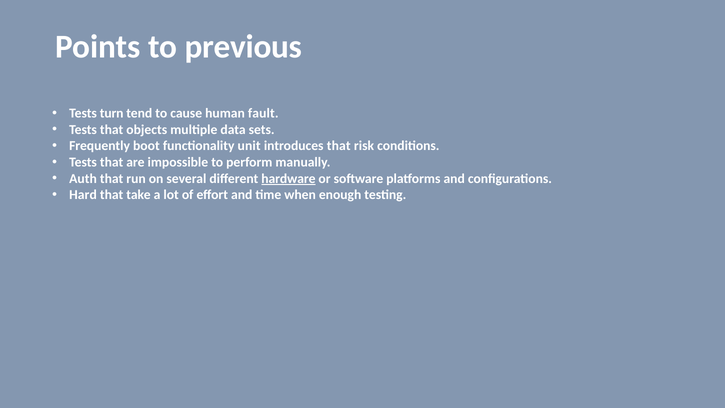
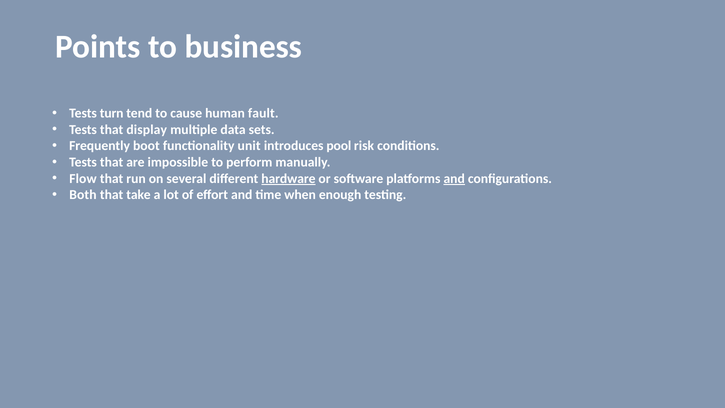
previous: previous -> business (243, 47)
objects: objects -> display (147, 130)
introduces that: that -> pool (339, 146)
Auth: Auth -> Flow (83, 179)
and underline: none -> present (454, 179)
Hard: Hard -> Both (83, 195)
